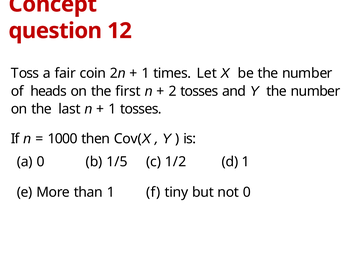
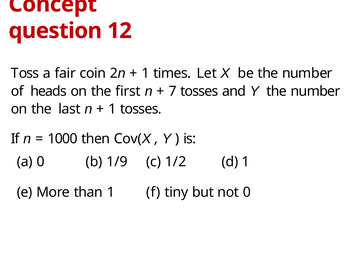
2: 2 -> 7 (173, 91)
1/5: 1/5 -> 1/9 (117, 162)
